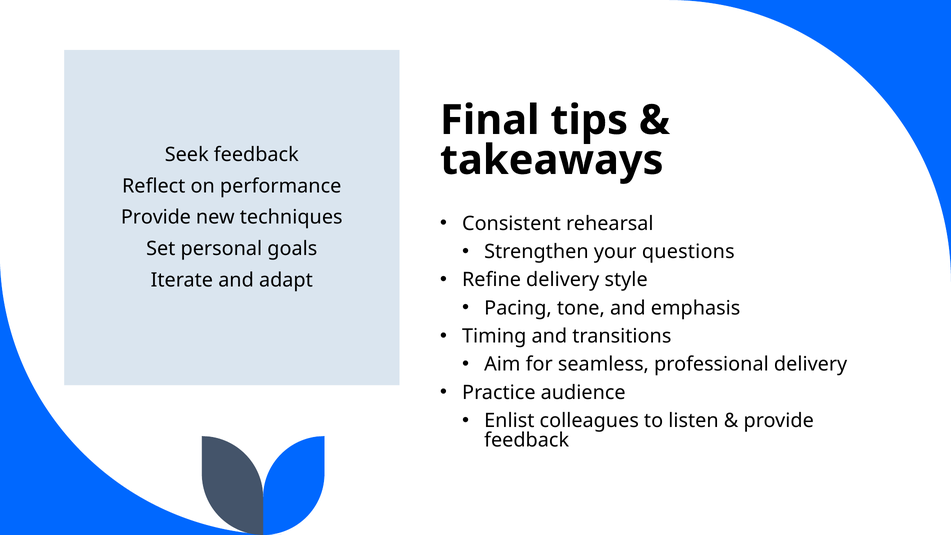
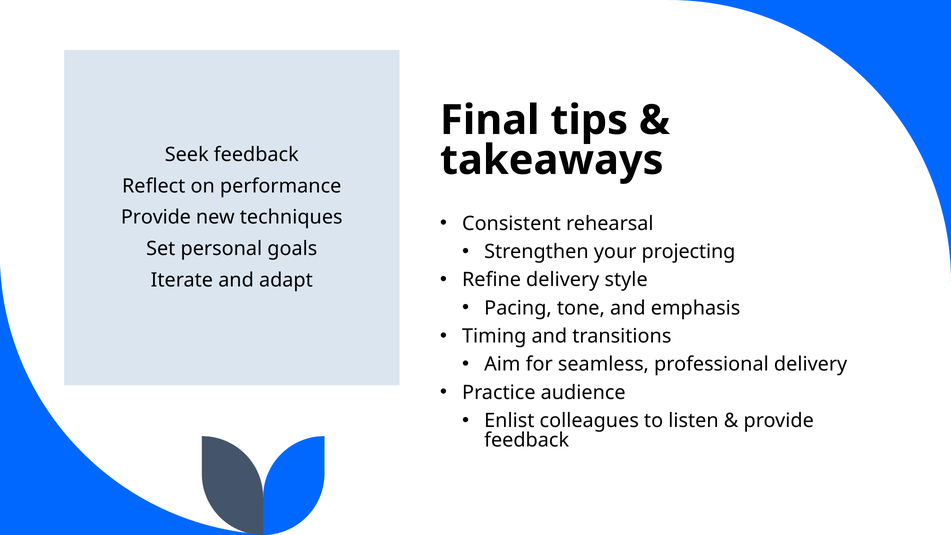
questions: questions -> projecting (688, 252)
